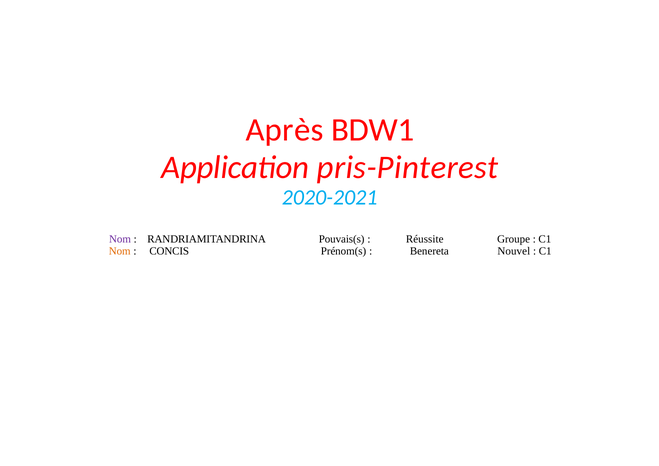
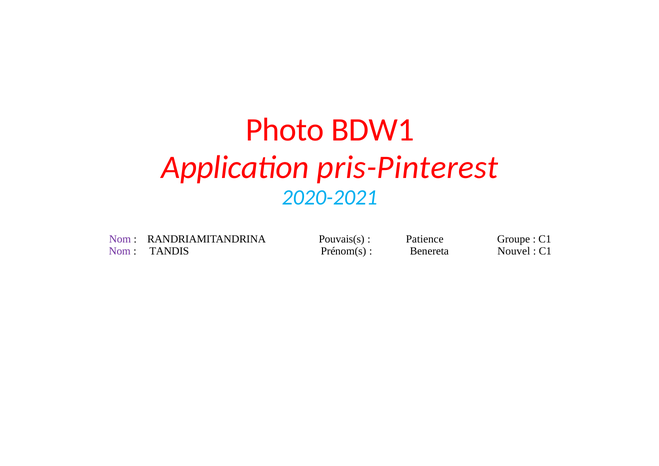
Après: Après -> Photo (285, 130)
Réussite: Réussite -> Patience (425, 239)
Nom colour: orange -> purple (120, 251)
CONCIS: CONCIS -> TANDIS (169, 251)
